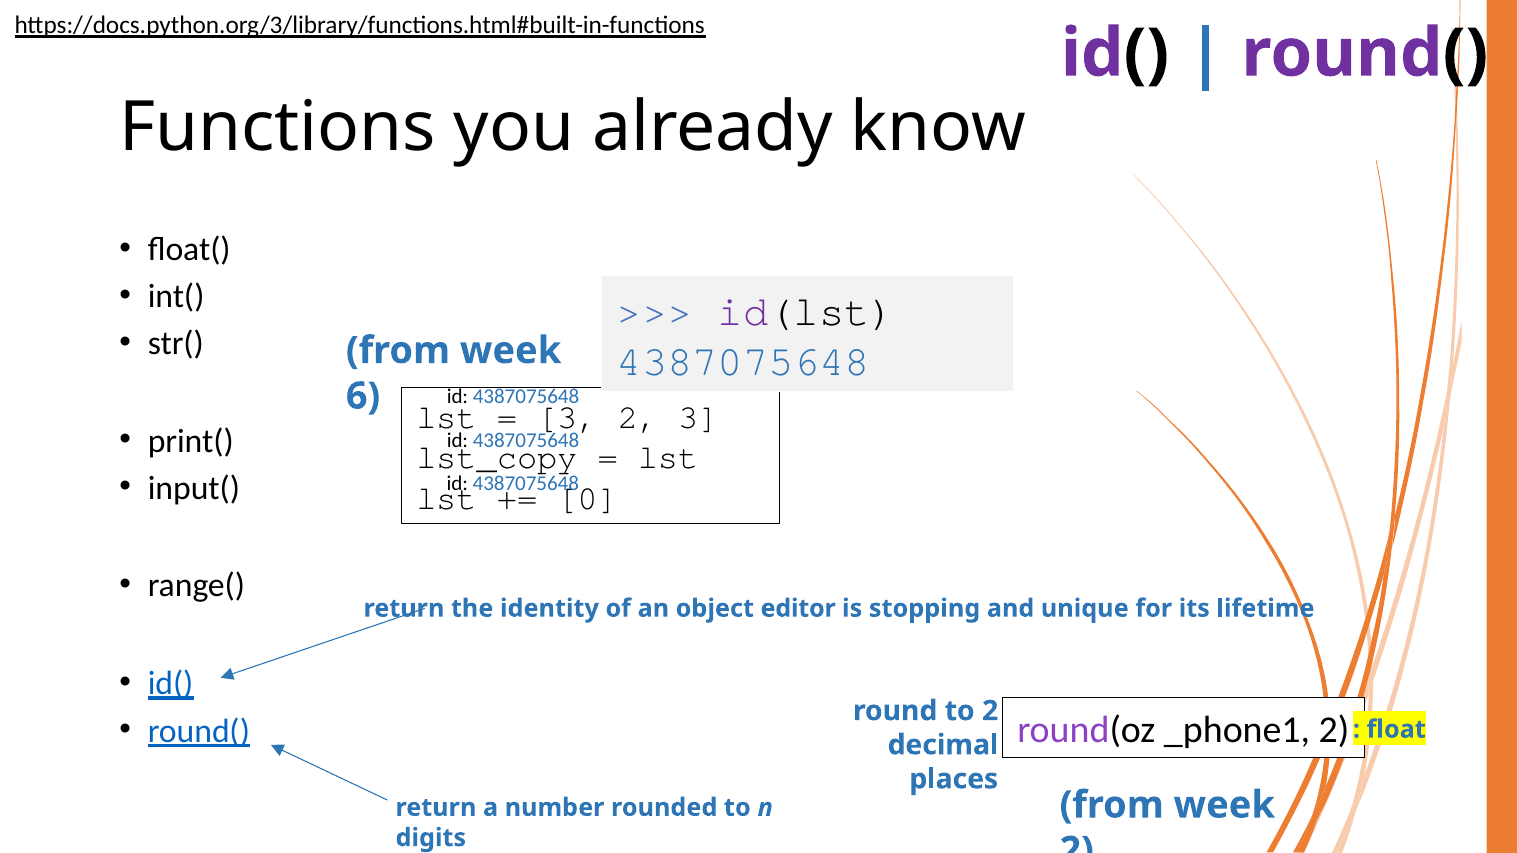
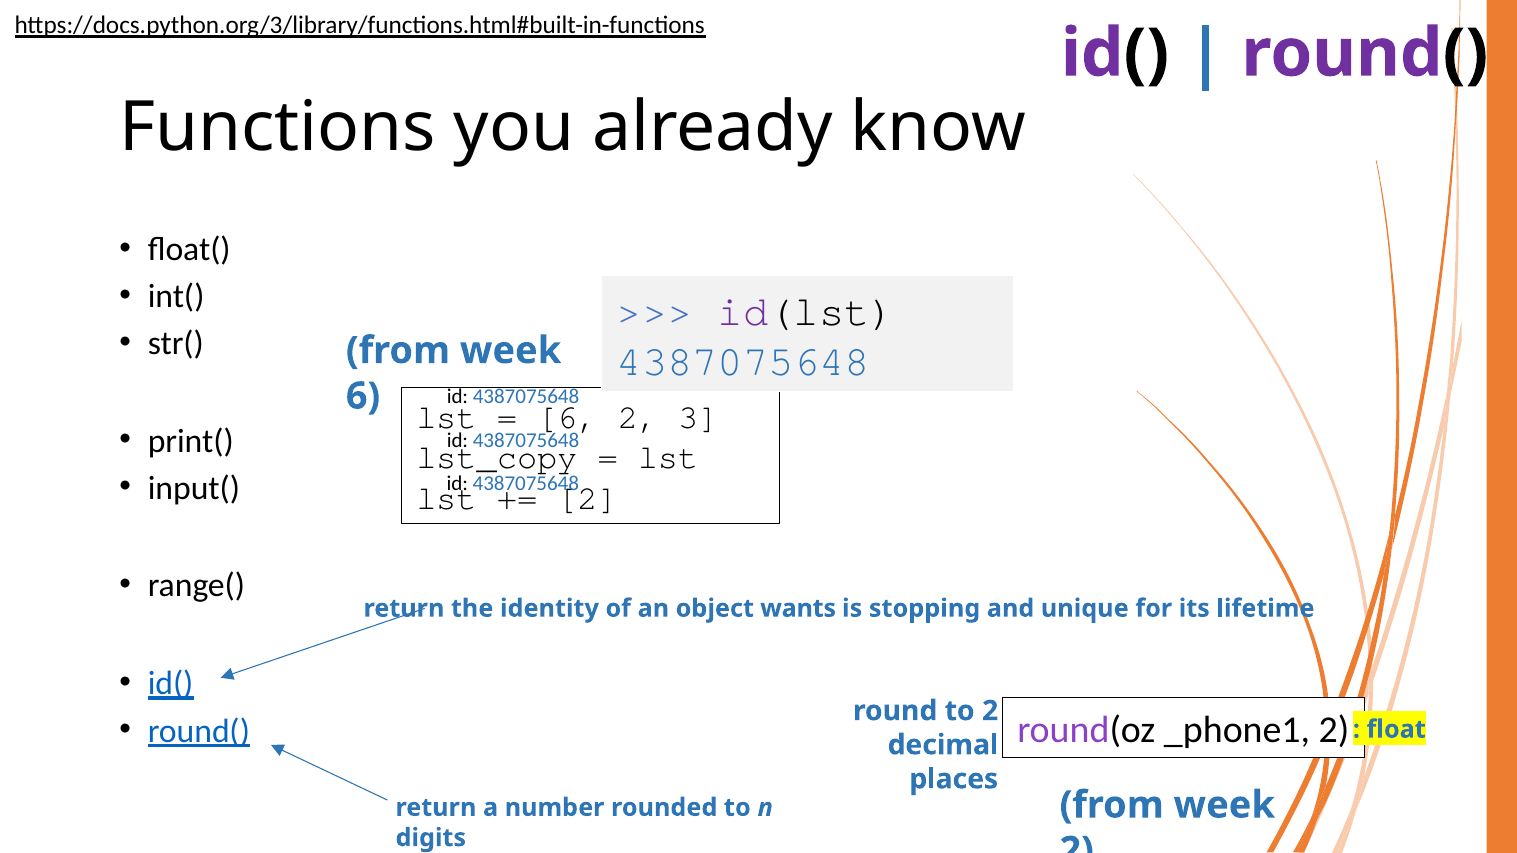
3: 3 -> 6 (567, 417)
0: 0 -> 2 (588, 498)
editor: editor -> wants (798, 609)
